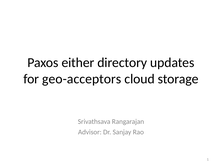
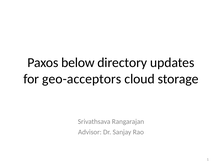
either: either -> below (78, 62)
